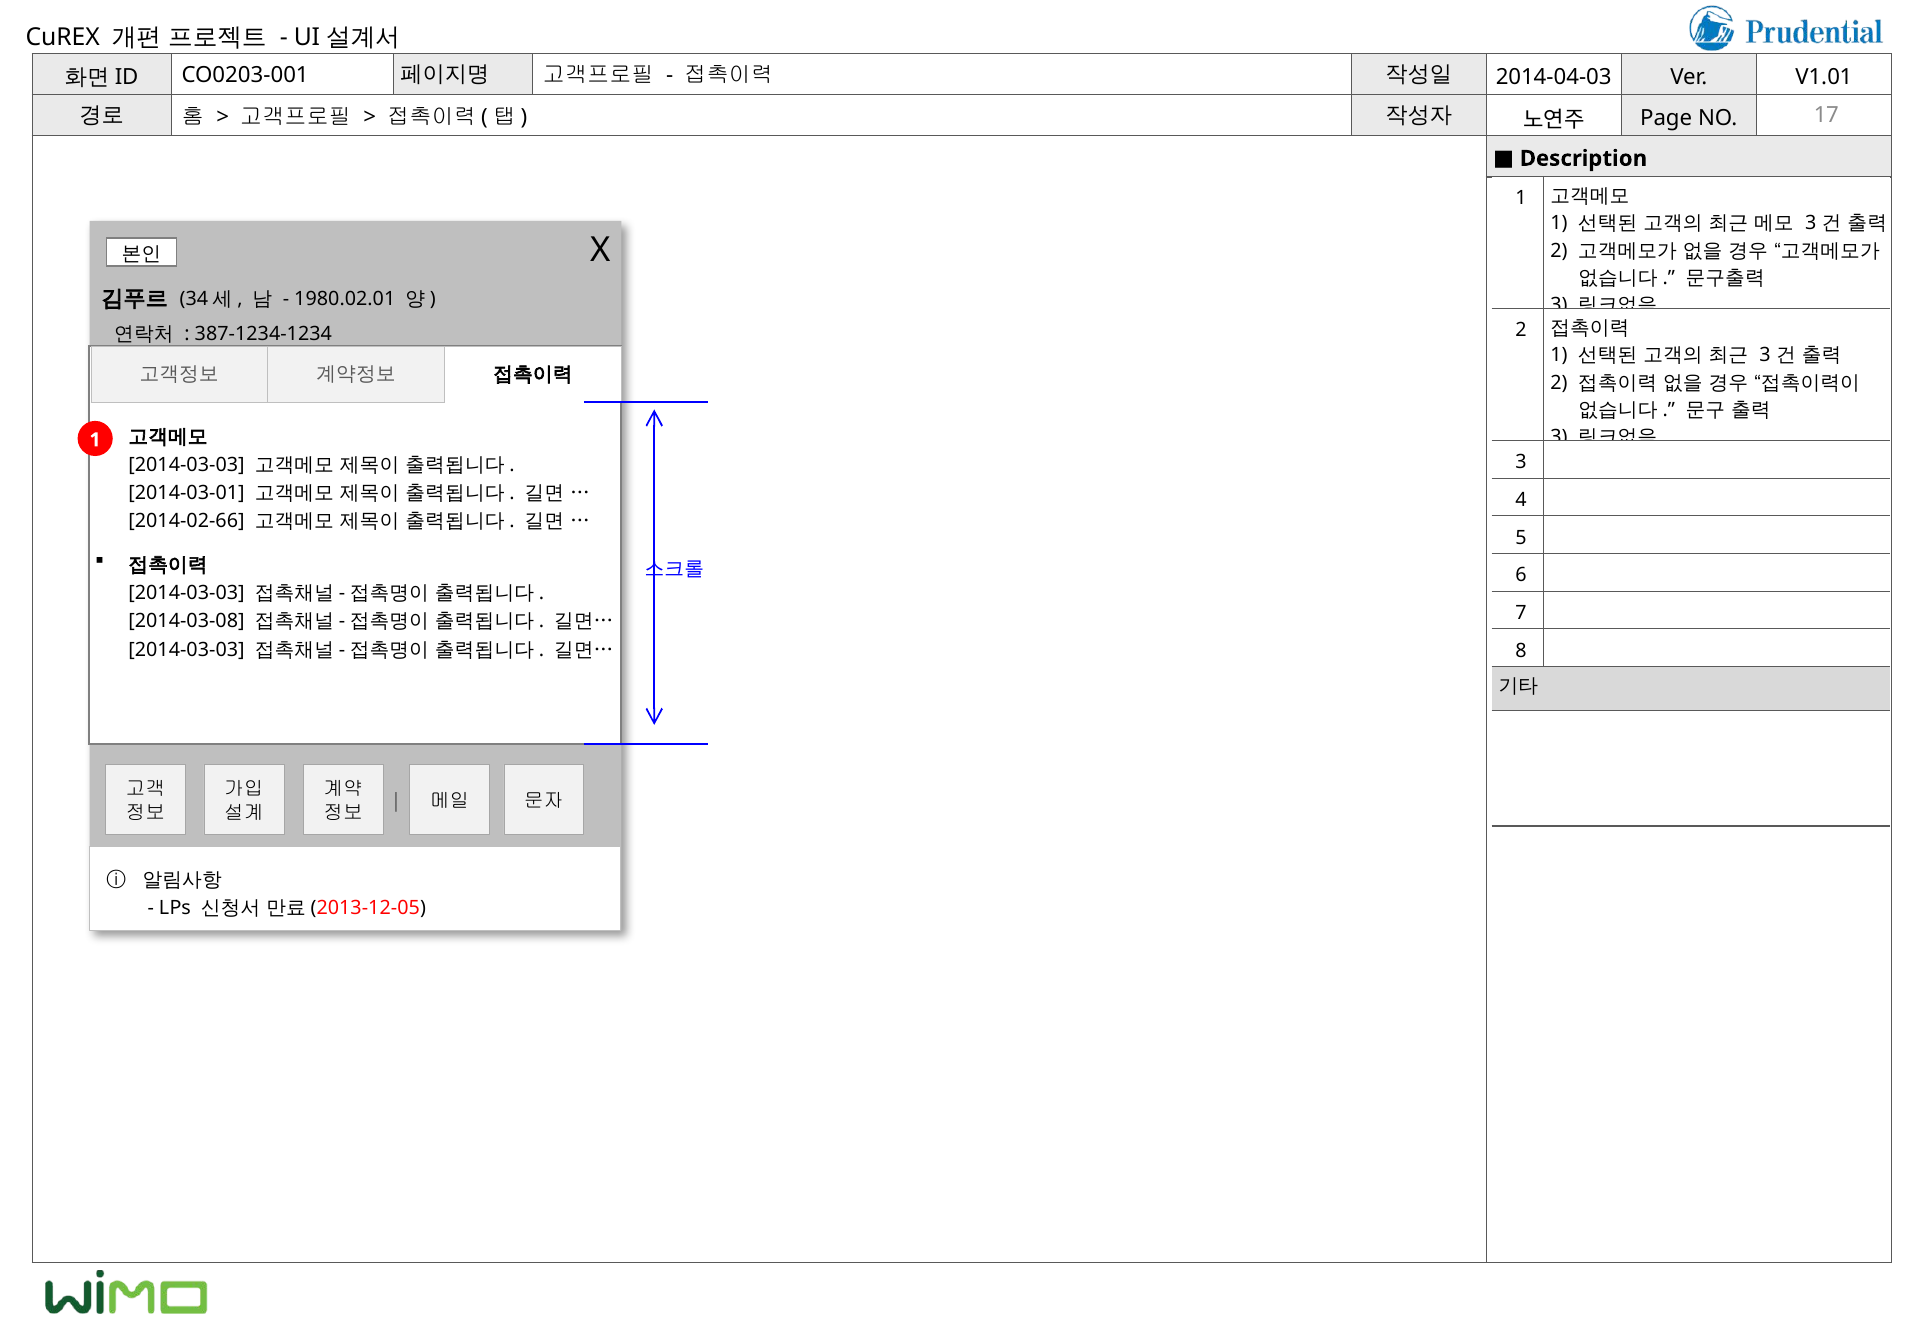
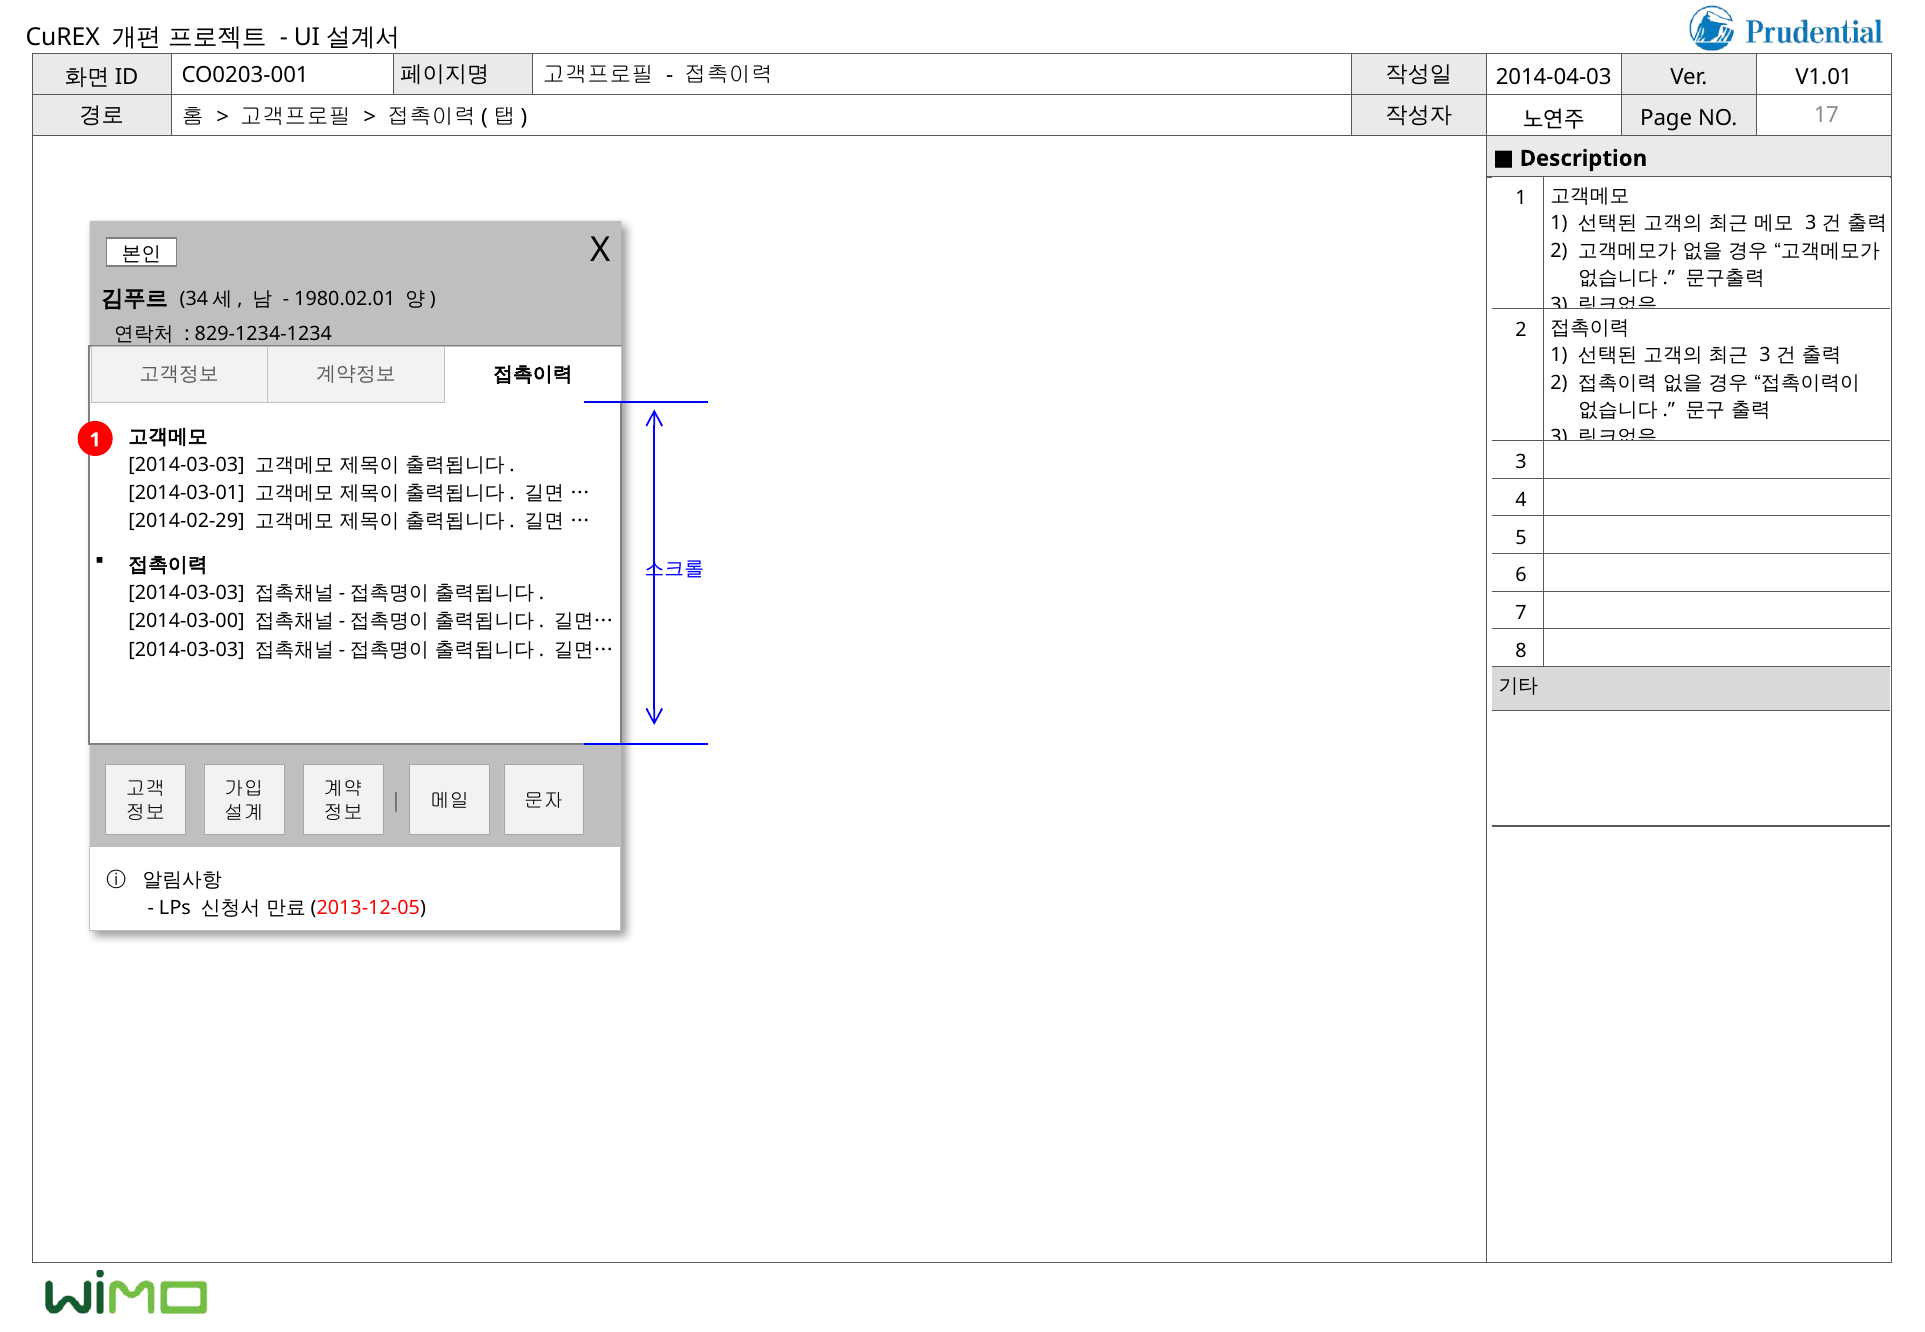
387-1234-1234: 387-1234-1234 -> 829-1234-1234 (263, 334)
2014-02-66: 2014-02-66 -> 2014-02-29 (186, 522)
2014-03-08: 2014-03-08 -> 2014-03-00 (186, 622)
